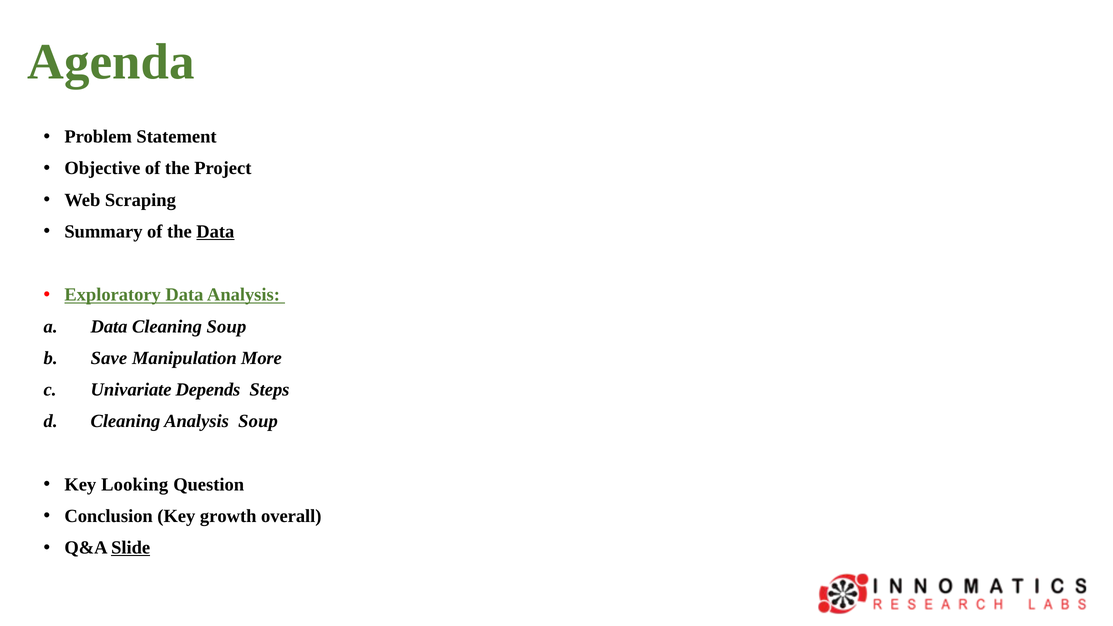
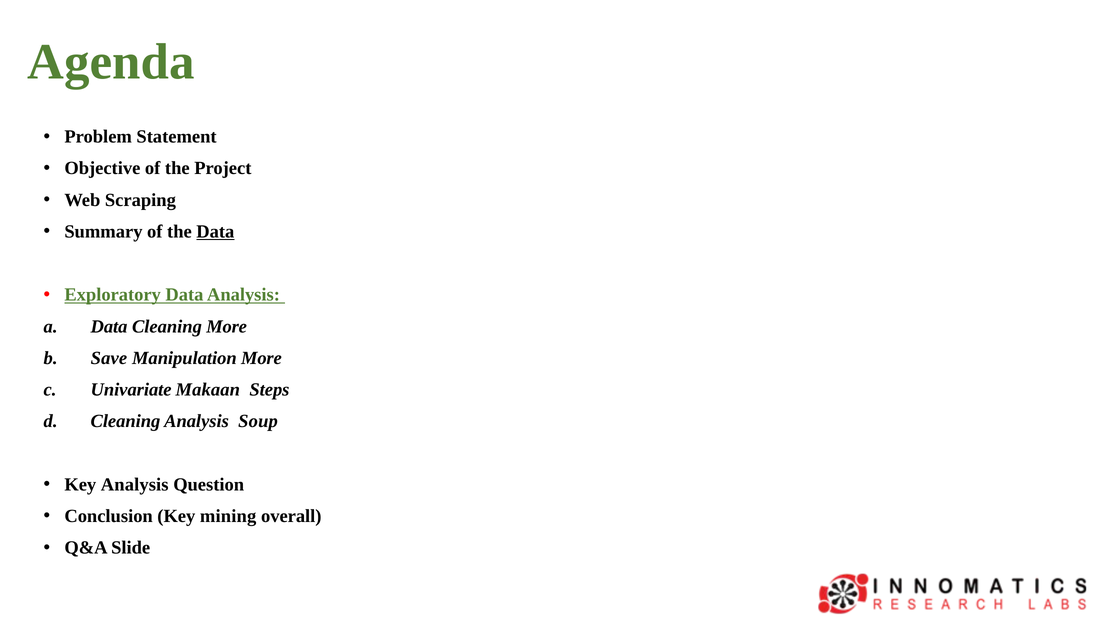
Cleaning Soup: Soup -> More (227, 326)
Depends: Depends -> Makaan (208, 390)
Key Looking: Looking -> Analysis (135, 485)
growth: growth -> mining (228, 516)
Slide underline: present -> none (131, 548)
